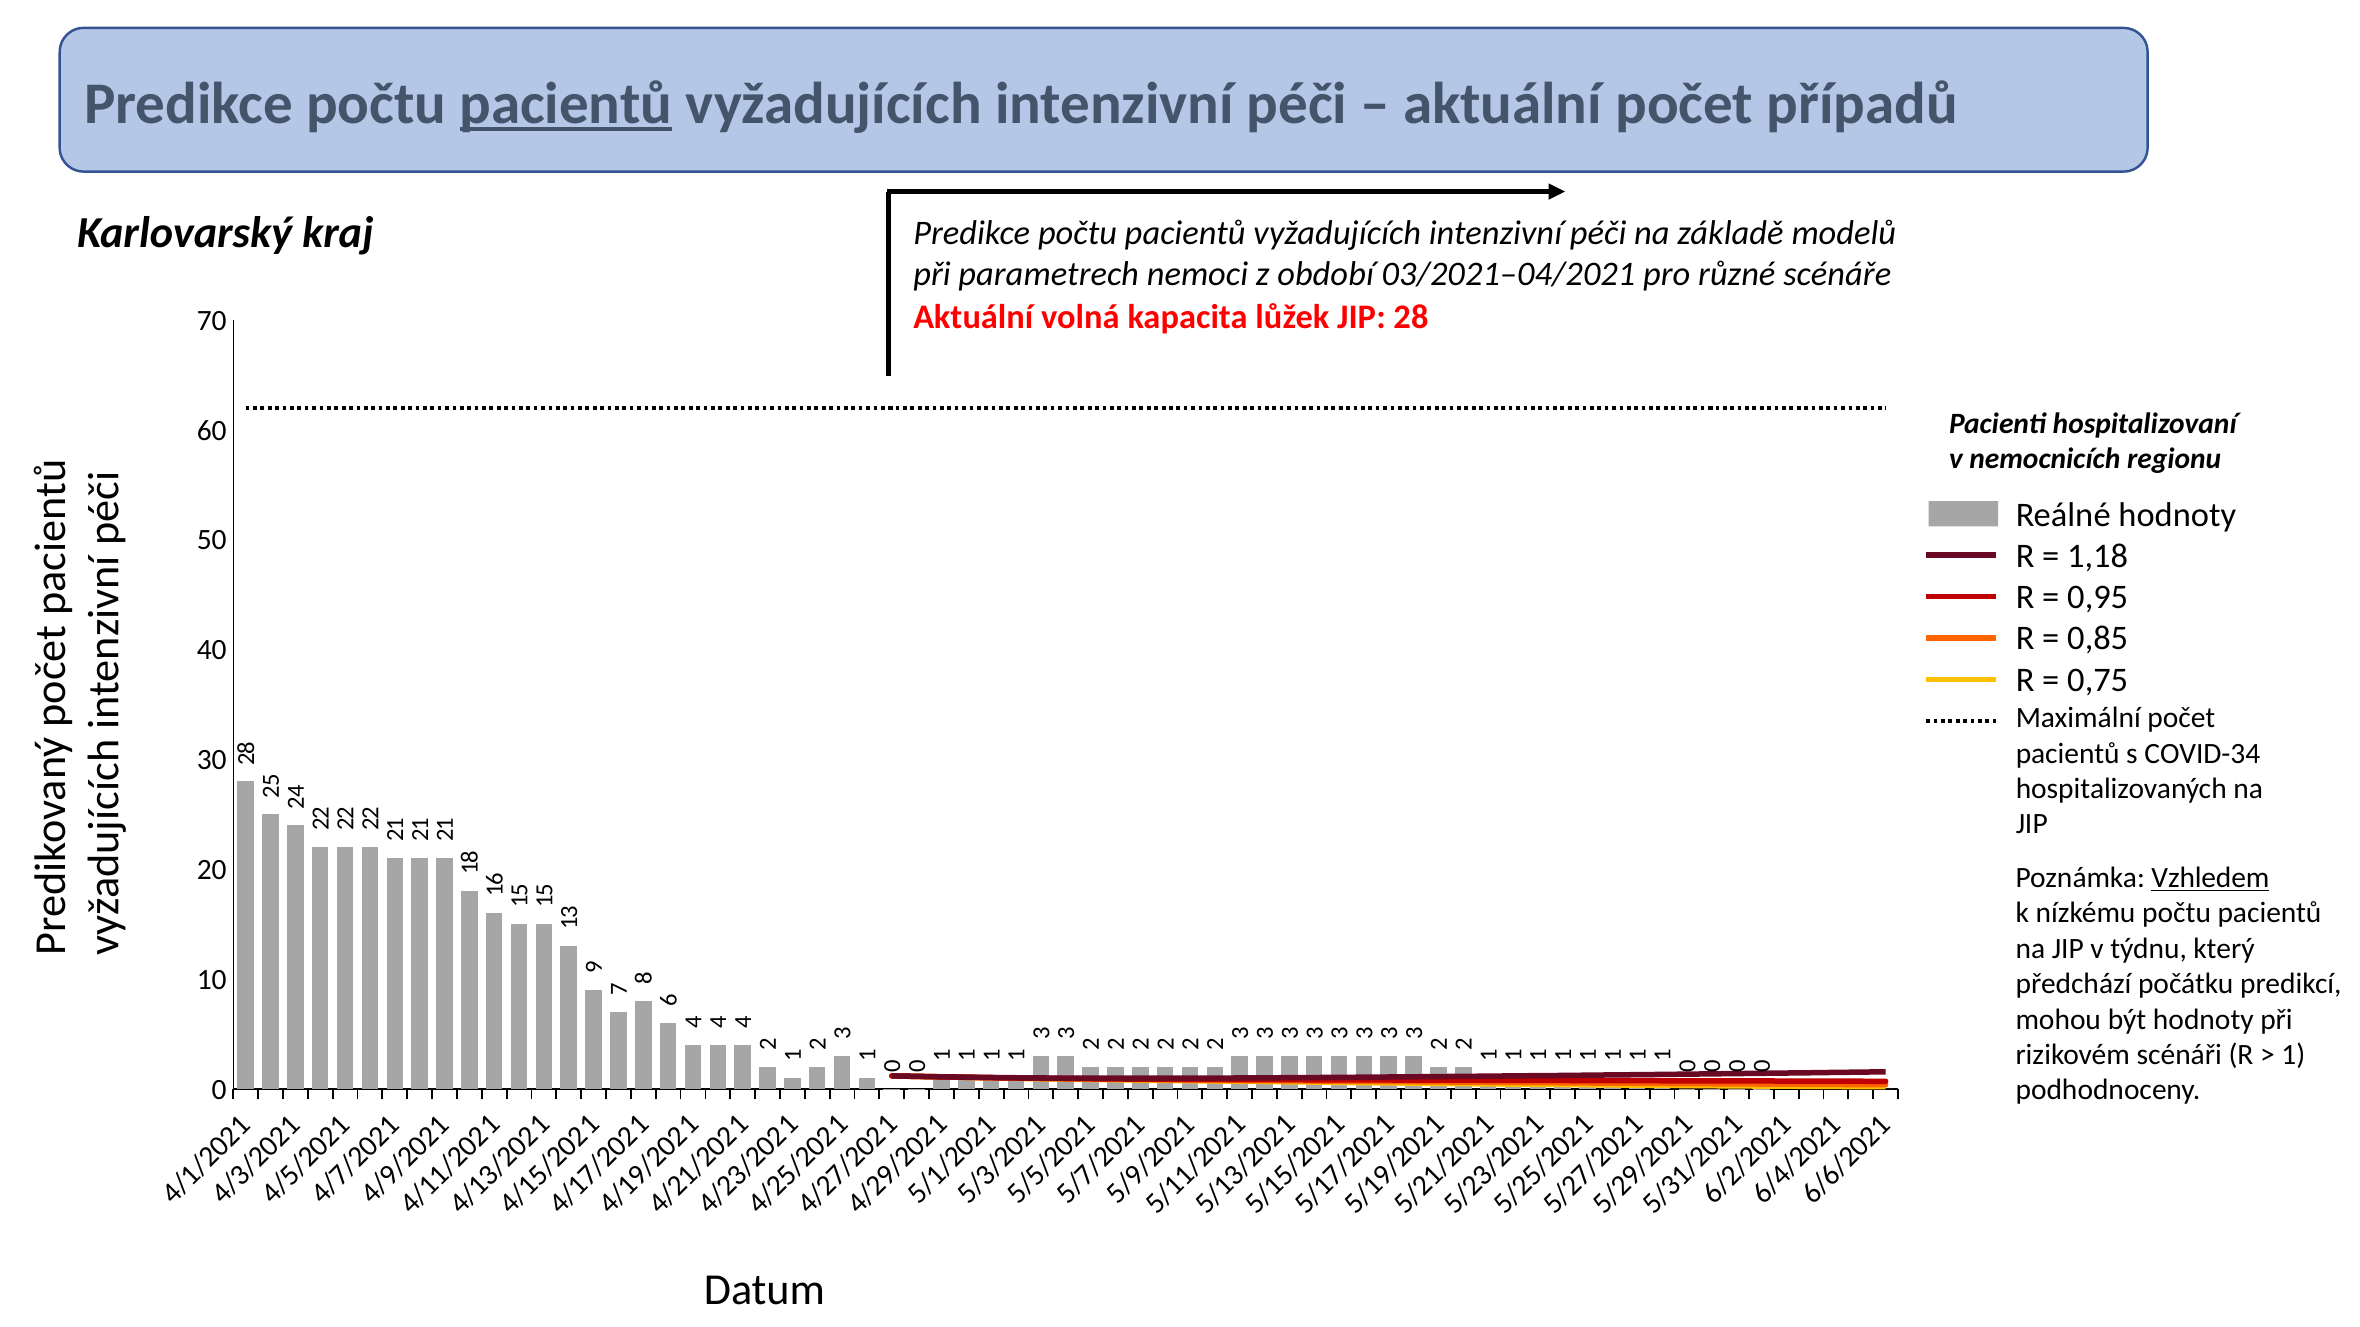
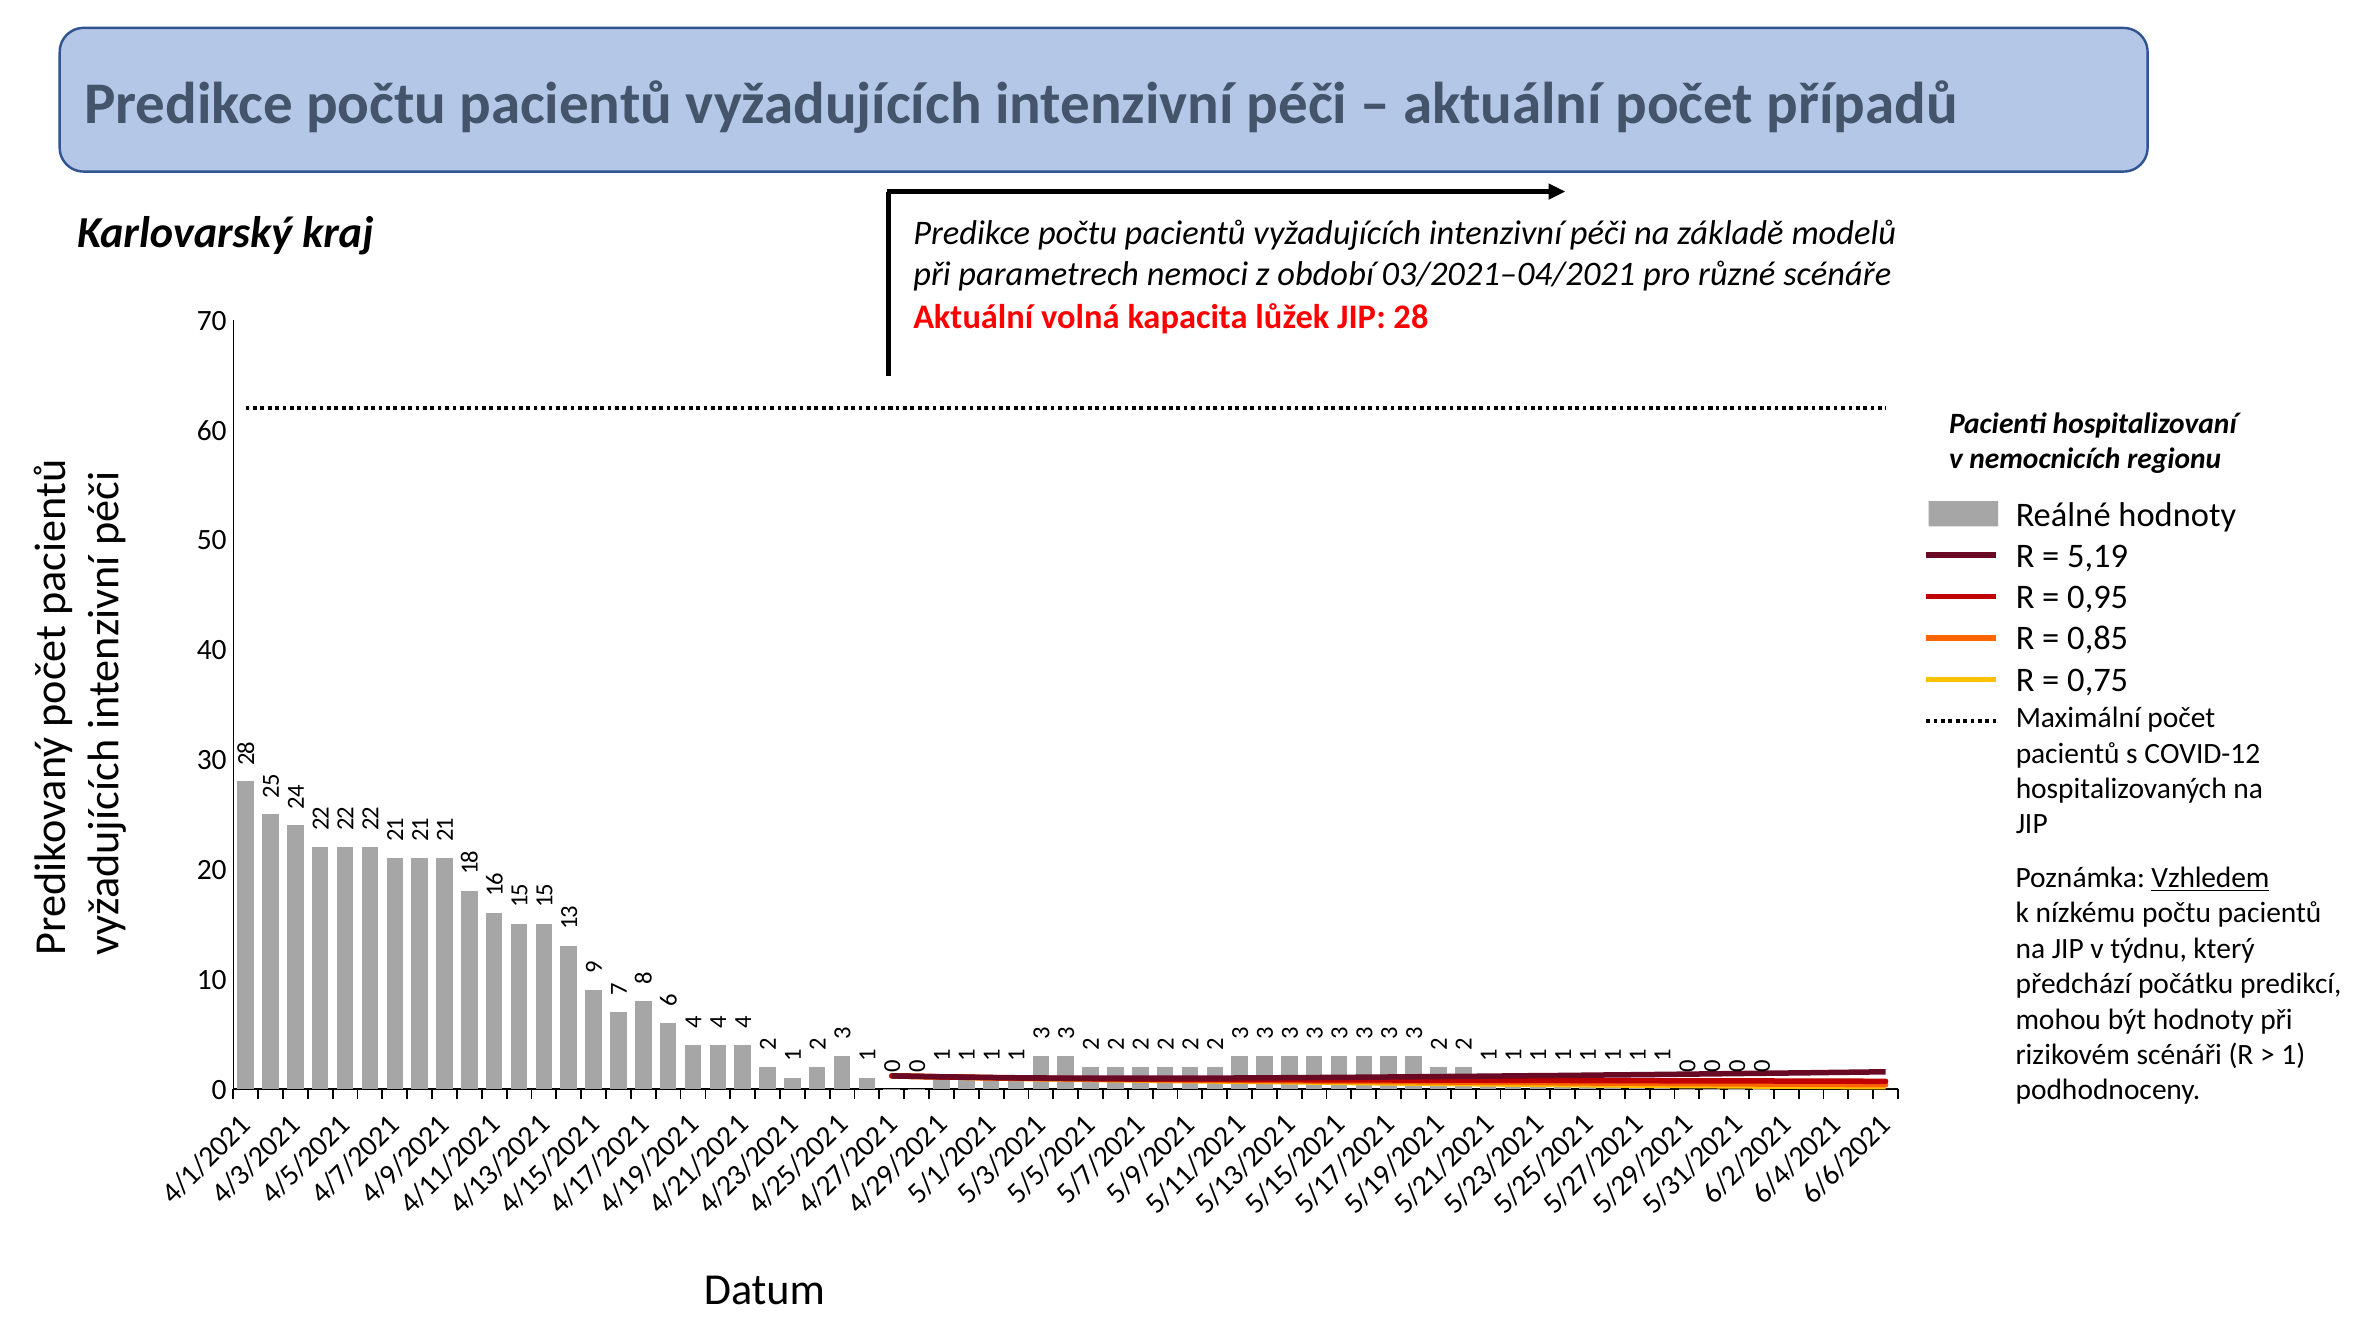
pacientů underline: present -> none (566, 104)
1,18: 1,18 -> 5,19 (2098, 556)
COVID-34: COVID-34 -> COVID-12 (2202, 754)
